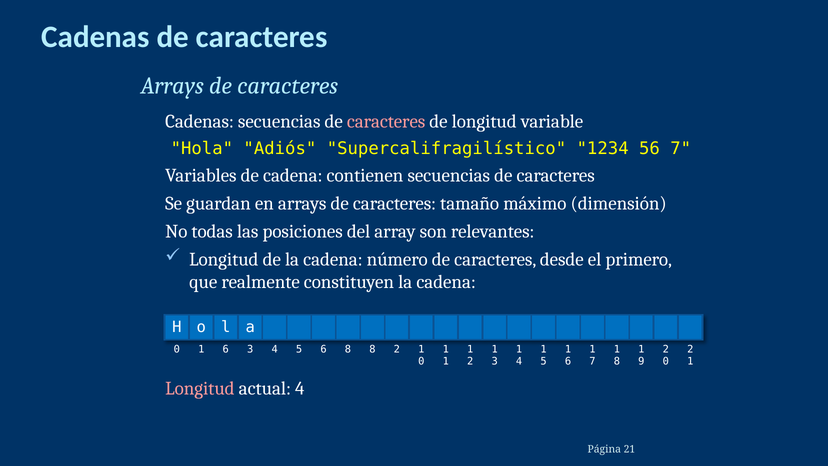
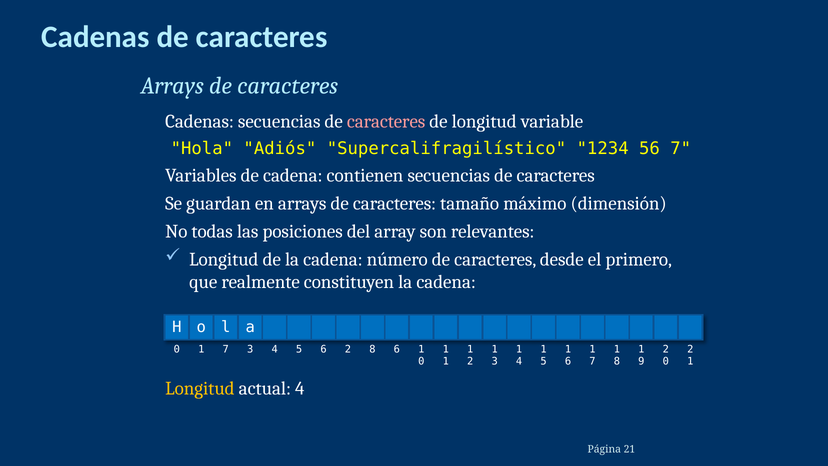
0 1 6: 6 -> 7 (226, 349)
6 8: 8 -> 2 (348, 349)
8 2: 2 -> 6 (397, 349)
Longitud colour: pink -> yellow (200, 388)
